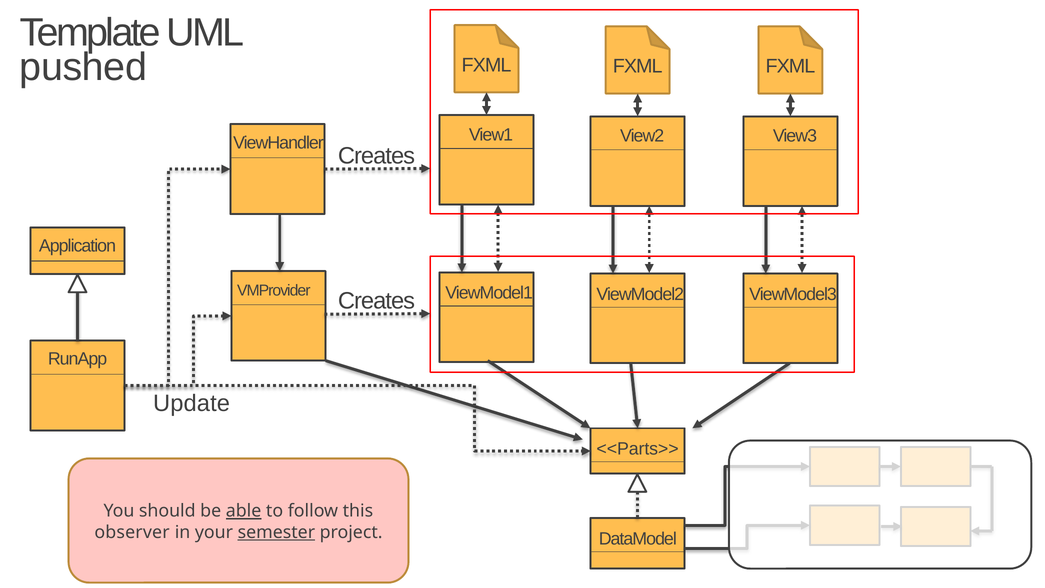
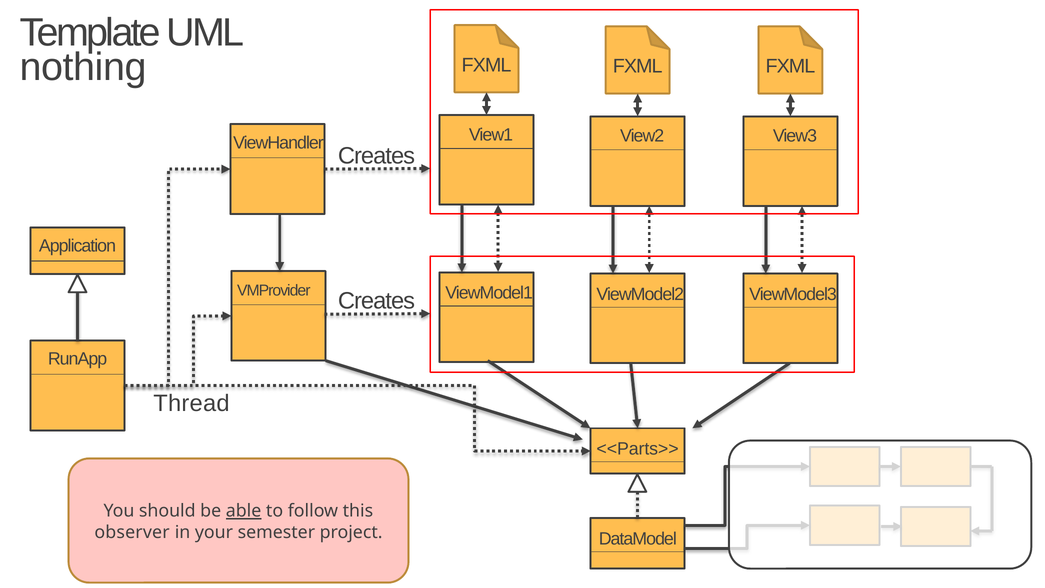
pushed: pushed -> nothing (83, 67)
Update: Update -> Thread (191, 403)
semester underline: present -> none (276, 532)
